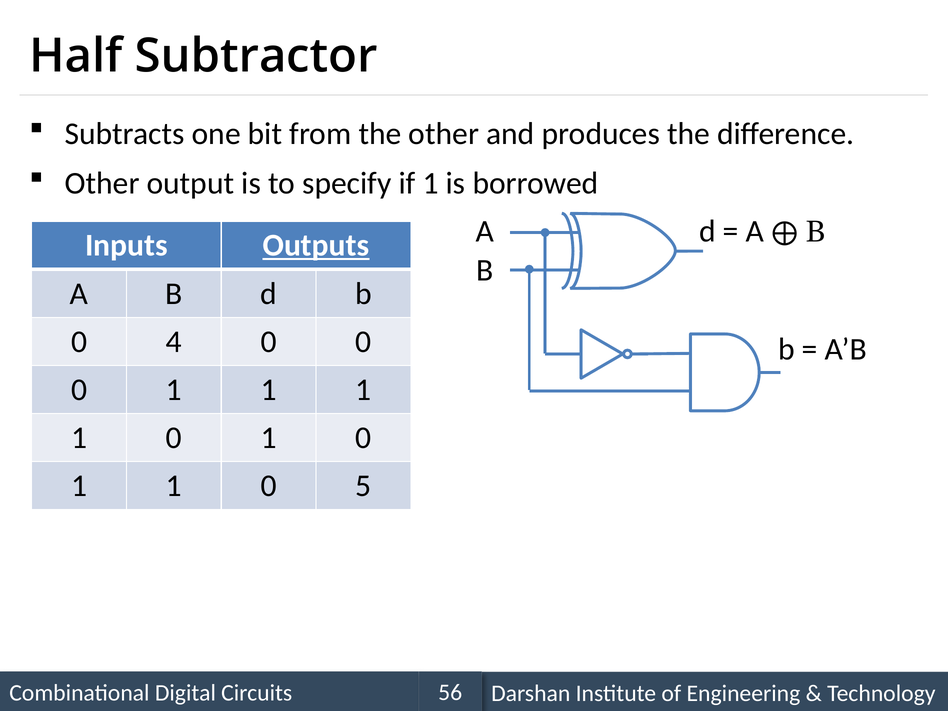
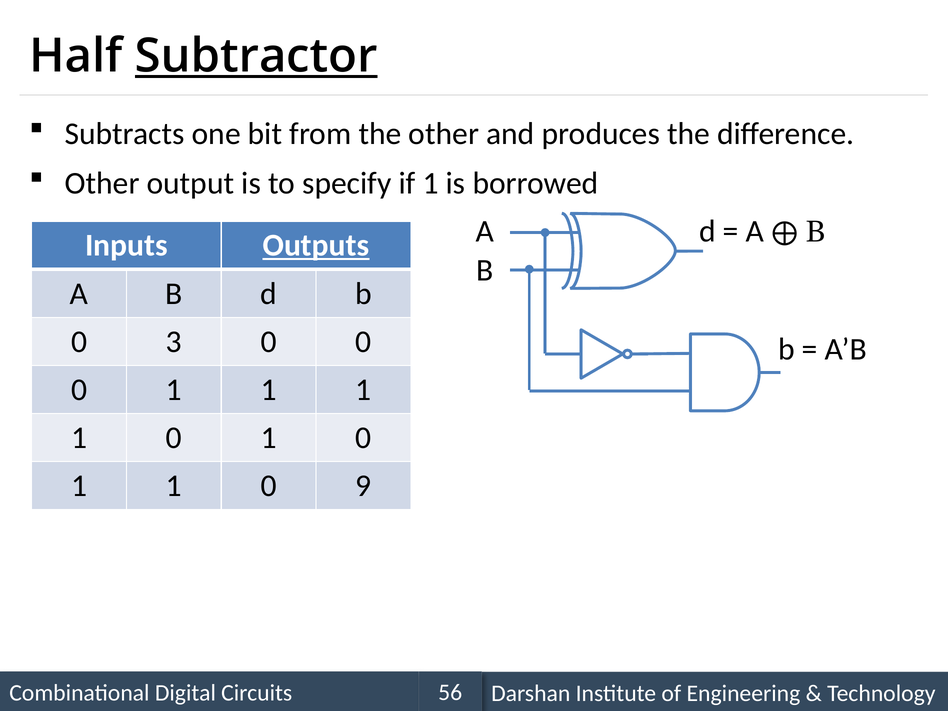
Subtractor underline: none -> present (256, 56)
4: 4 -> 3 (174, 342)
5: 5 -> 9 (363, 486)
